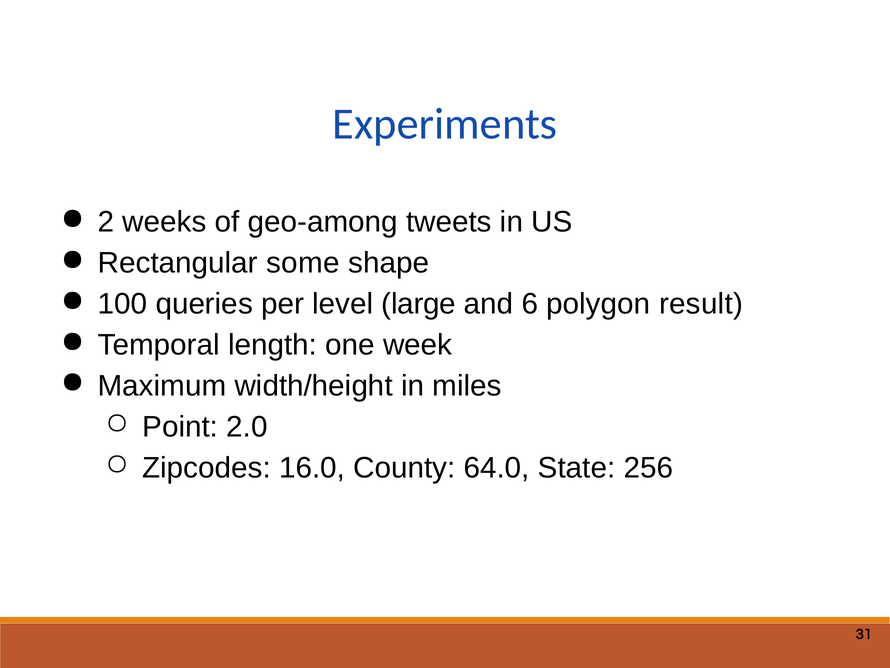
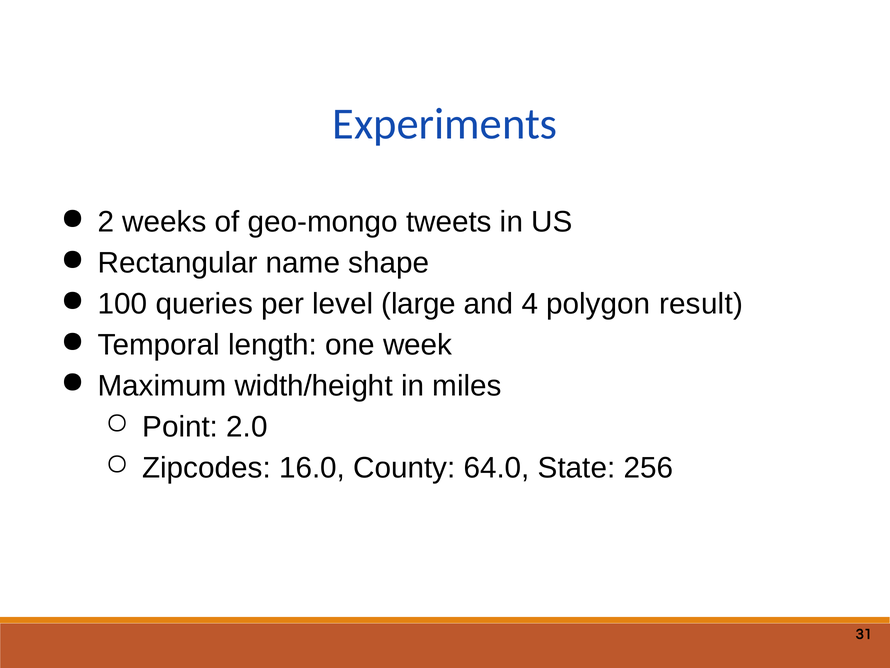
geo-among: geo-among -> geo-mongo (323, 222)
some: some -> name (303, 263)
6: 6 -> 4 (530, 304)
